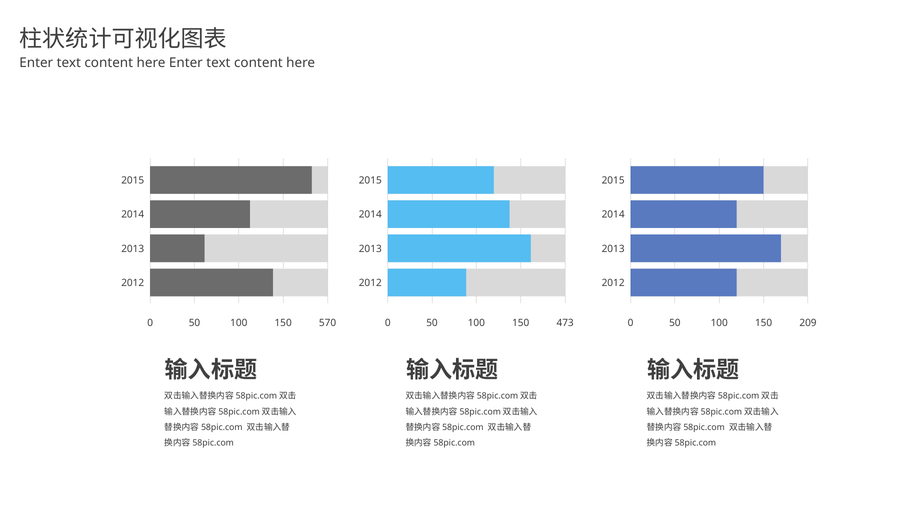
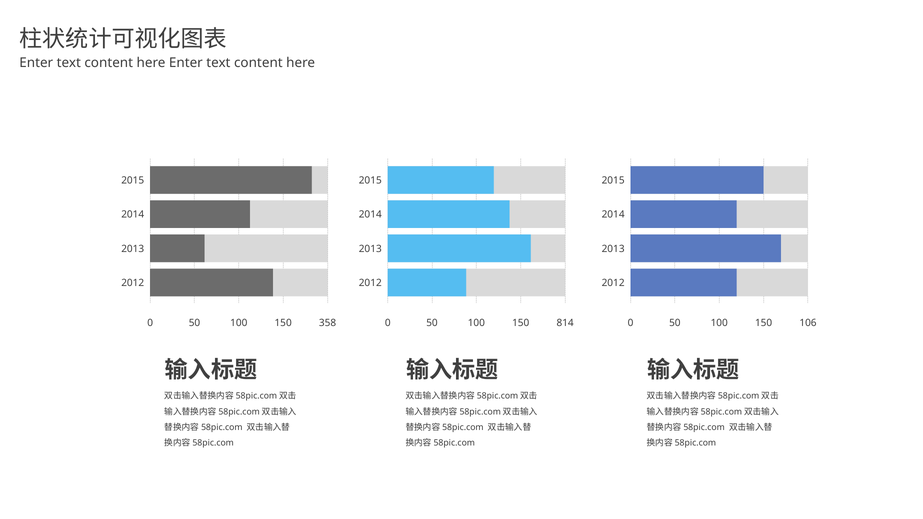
570: 570 -> 358 (328, 323)
473: 473 -> 814 (565, 323)
209: 209 -> 106 (808, 323)
